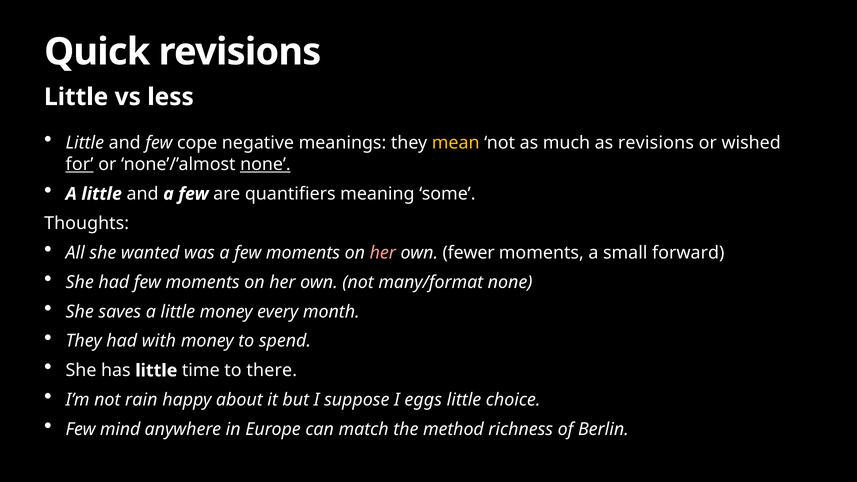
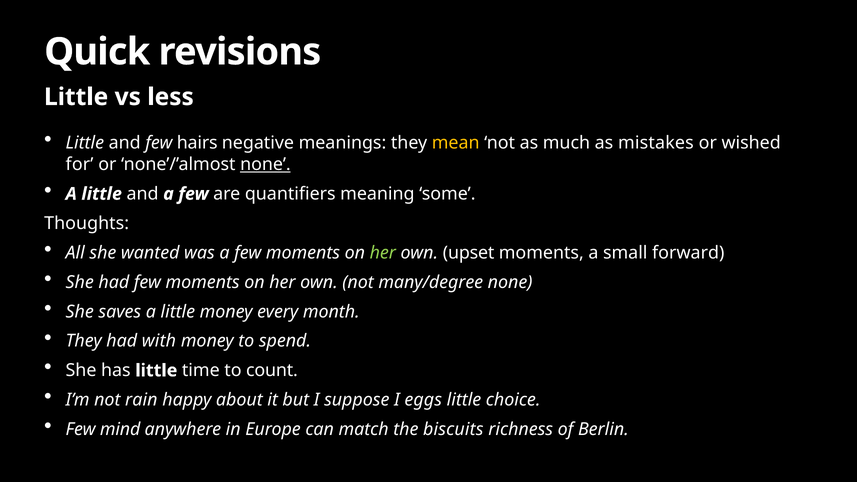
cope: cope -> hairs (197, 143)
as revisions: revisions -> mistakes (656, 143)
for underline: present -> none (80, 164)
her colour: pink -> light green (383, 253)
fewer: fewer -> upset (469, 253)
many/format: many/format -> many/degree (431, 282)
there: there -> count (272, 371)
method: method -> biscuits (453, 429)
